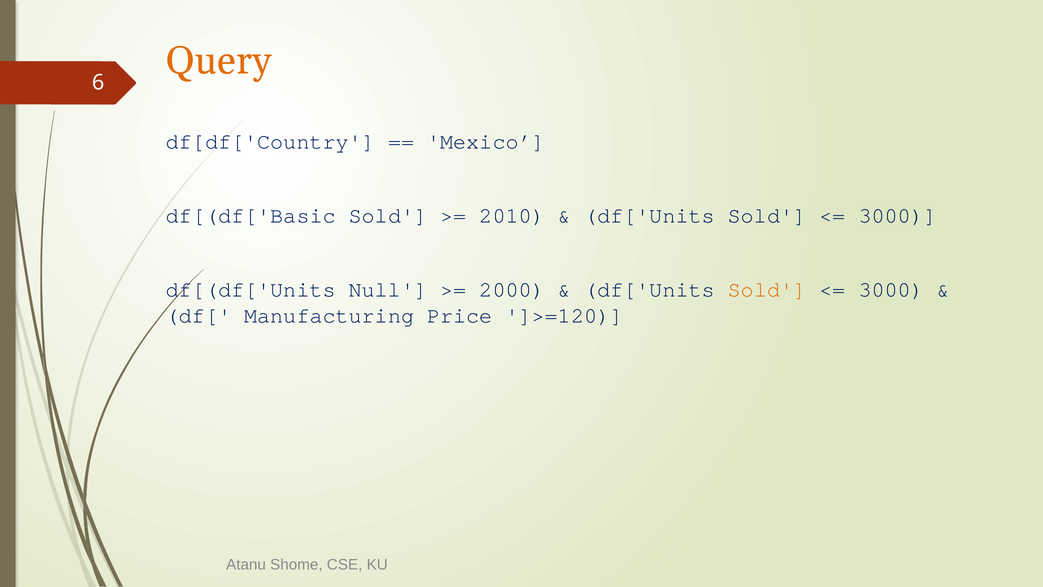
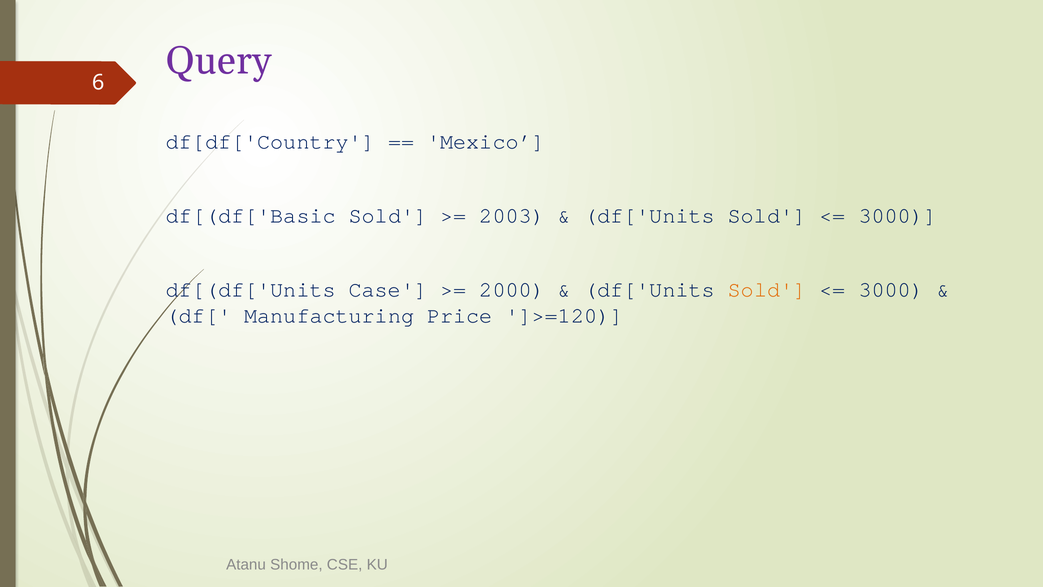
Query colour: orange -> purple (219, 61)
2010: 2010 -> 2003 (512, 215)
Null: Null -> Case (388, 289)
